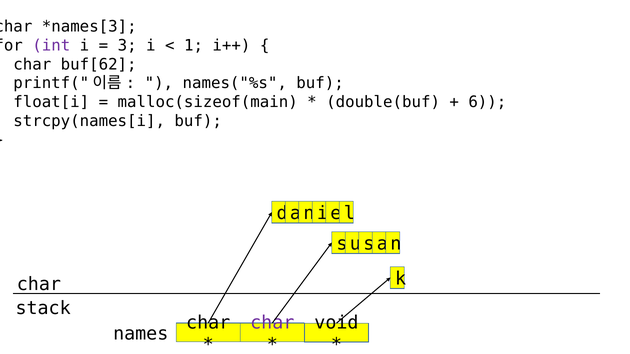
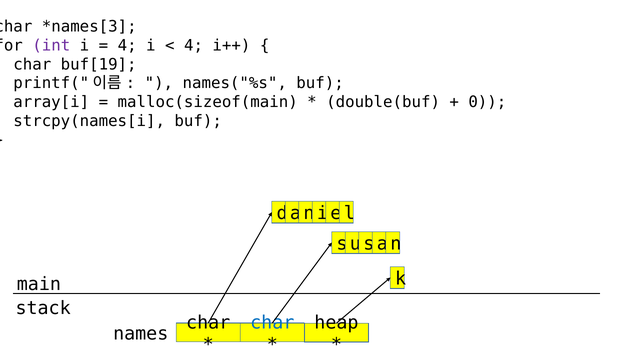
3: 3 -> 4 (127, 46)
1: 1 -> 4 (194, 46)
buf[62: buf[62 -> buf[19 (99, 64)
float[i: float[i -> array[i (51, 102)
6: 6 -> 0 (487, 102)
char: char -> main (39, 284)
char colour: purple -> blue (272, 323)
void: void -> heap (336, 323)
